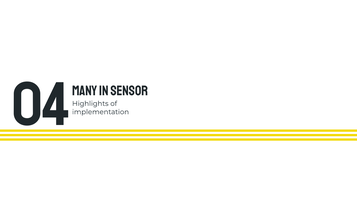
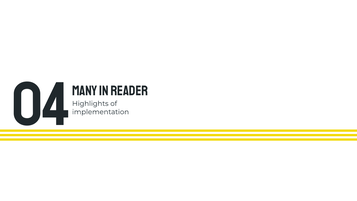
sensor: sensor -> reader (129, 91)
